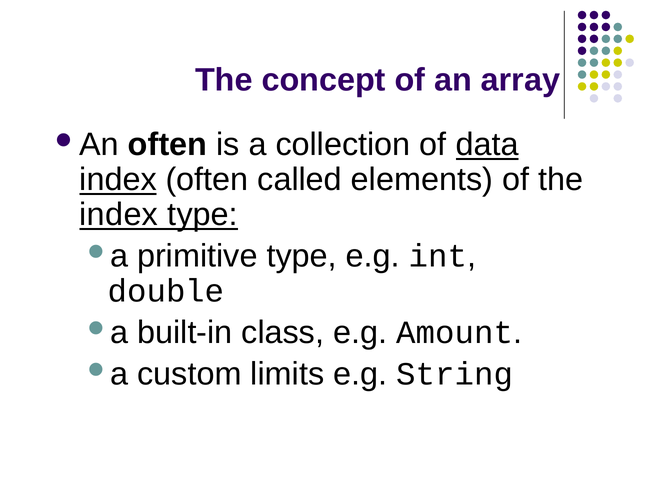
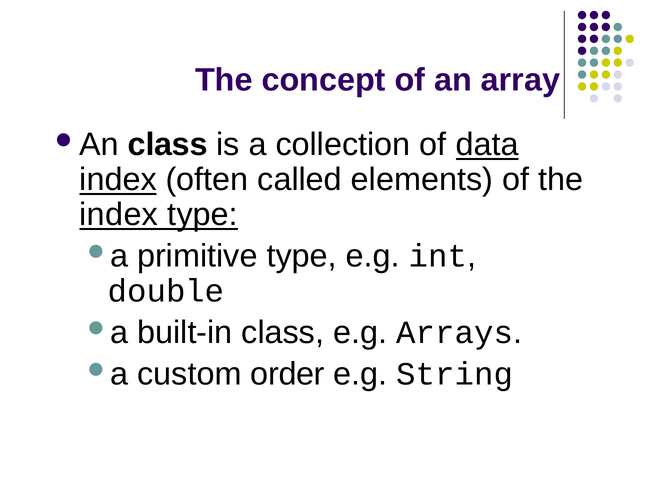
An often: often -> class (168, 145)
Amount: Amount -> Arrays (455, 333)
limits: limits -> order (288, 374)
